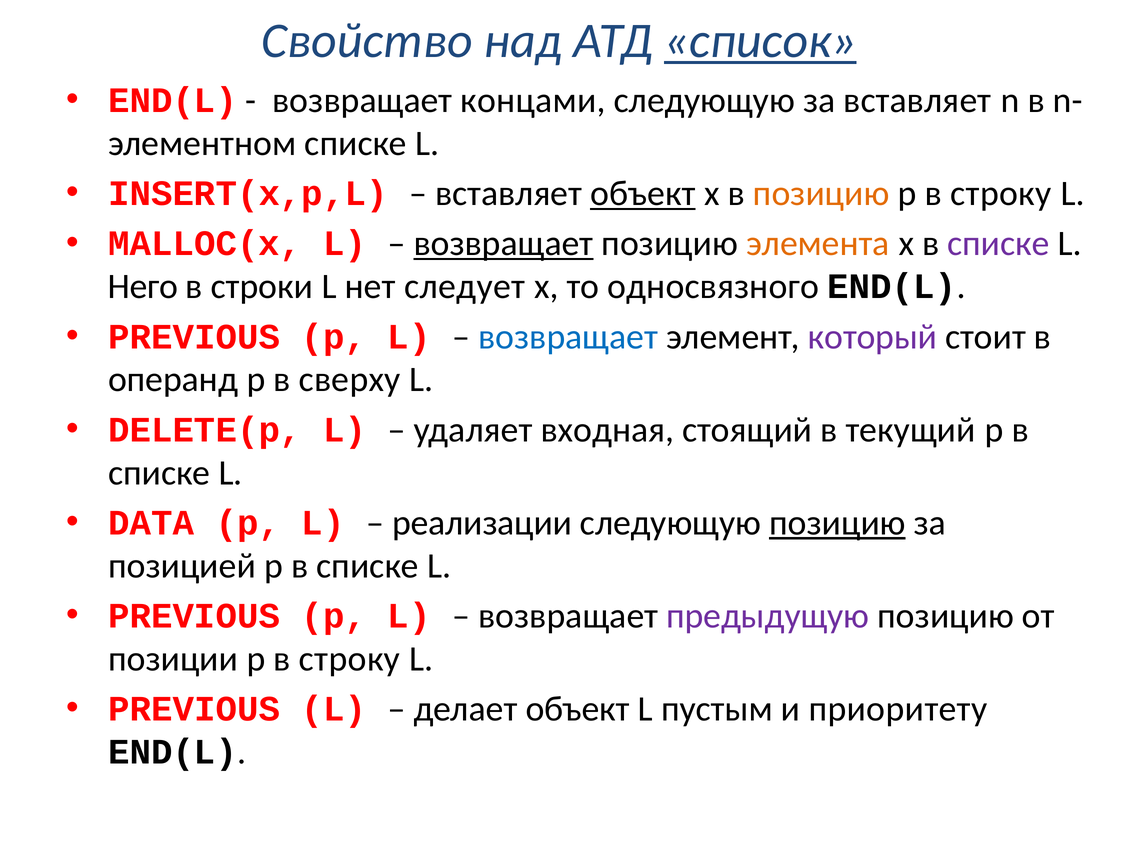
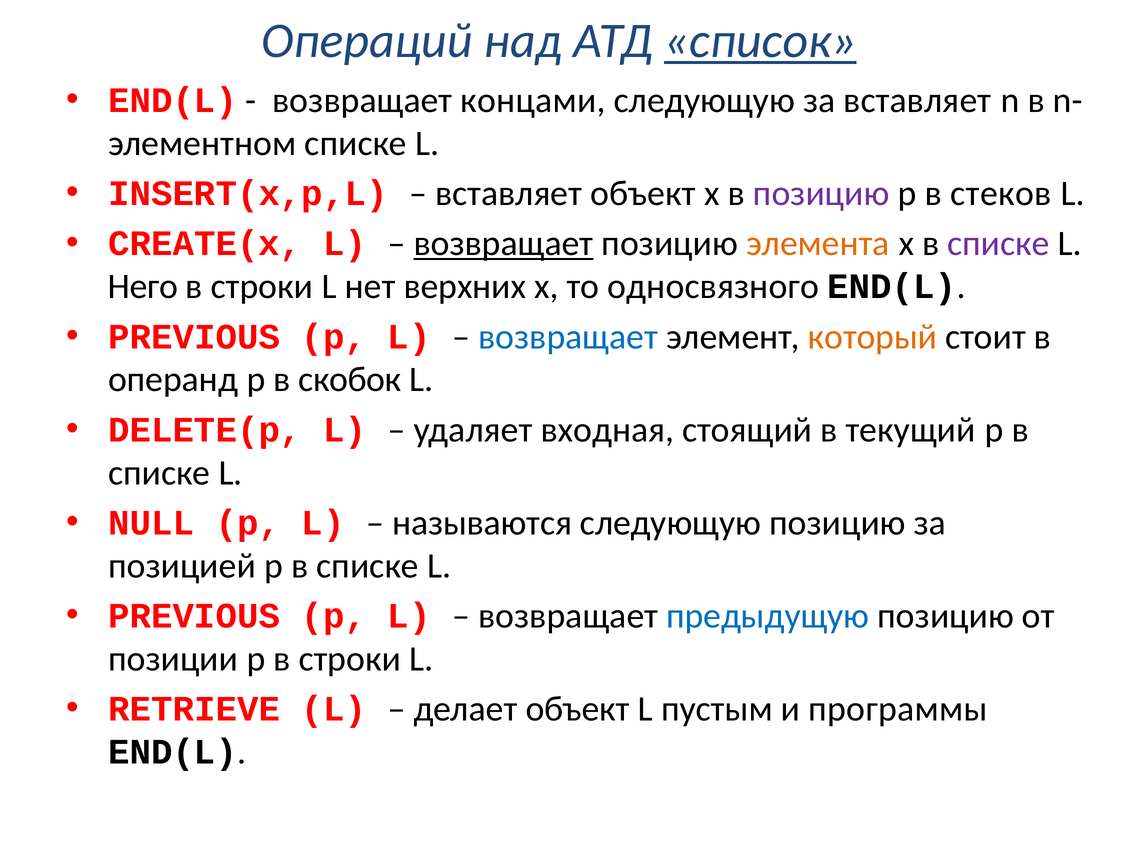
Свойство: Свойство -> Операций (367, 41)
объект underline: present -> none (643, 193)
позицию colour: orange -> purple (821, 193)
строку: строку -> стеков (1001, 193)
MALLOC(x: MALLOC(x -> CREATE(x (205, 244)
следует: следует -> верхних (465, 287)
который colour: purple -> orange (872, 337)
сверху: сверху -> скобок (350, 380)
DATA: DATA -> NULL (151, 523)
реализации: реализации -> называются (482, 523)
позицию underline: present -> none (837, 523)
предыдущую colour: purple -> blue (768, 616)
позиции p в строку: строку -> строки (350, 659)
PREVIOUS: PREVIOUS -> RETRIEVE (194, 709)
приоритету: приоритету -> программы (898, 709)
